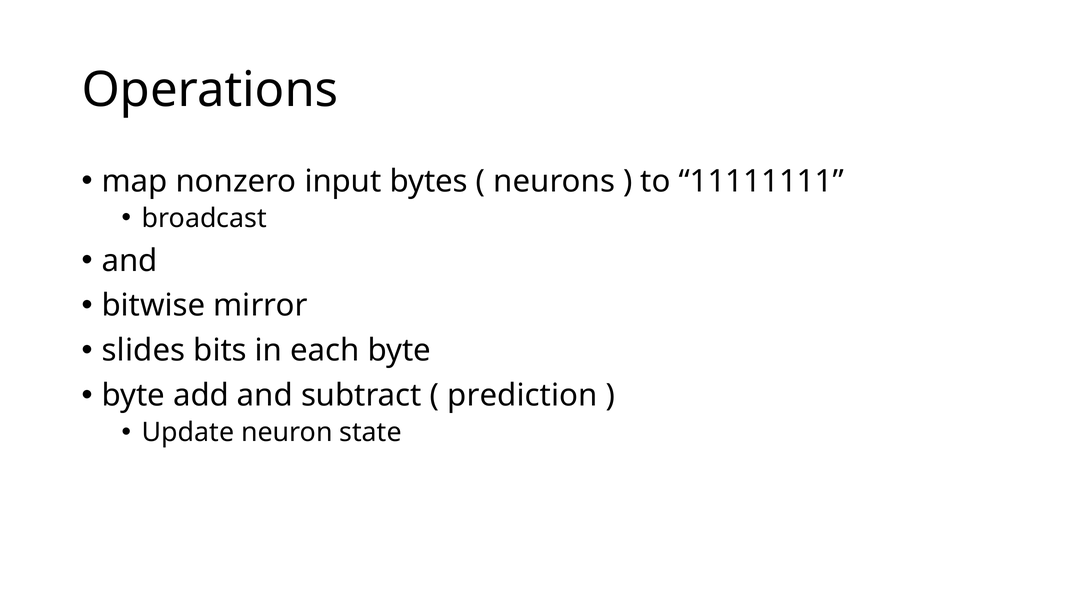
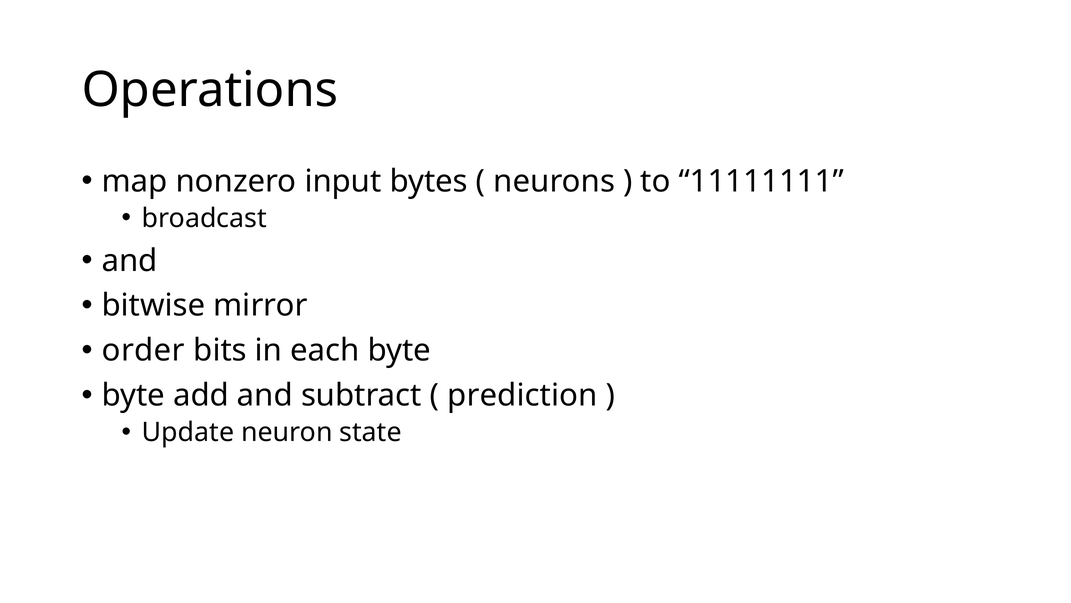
slides: slides -> order (143, 350)
